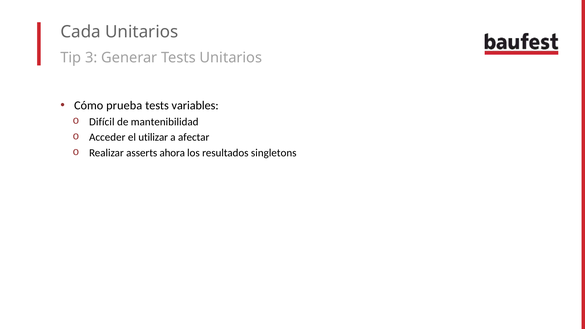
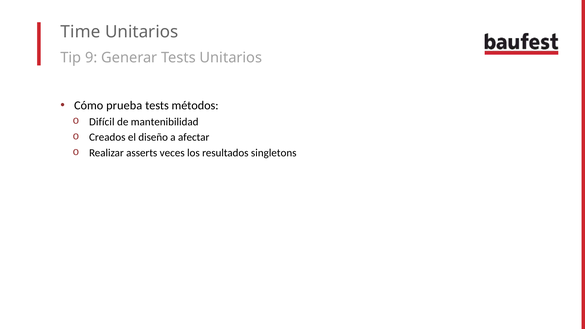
Cada: Cada -> Time (81, 32)
3: 3 -> 9 (91, 58)
variables: variables -> métodos (195, 106)
Acceder: Acceder -> Creados (107, 137)
utilizar: utilizar -> diseño (153, 137)
ahora: ahora -> veces (172, 153)
